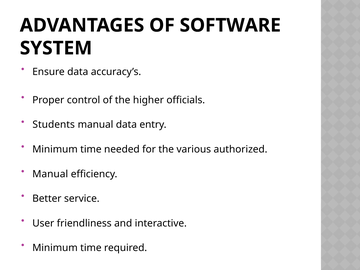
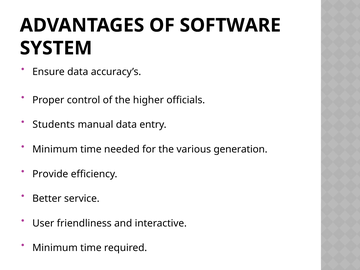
authorized: authorized -> generation (241, 149)
Manual: Manual -> Provide (50, 174)
